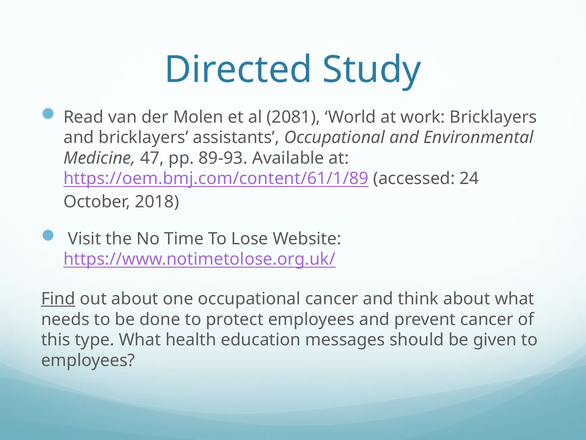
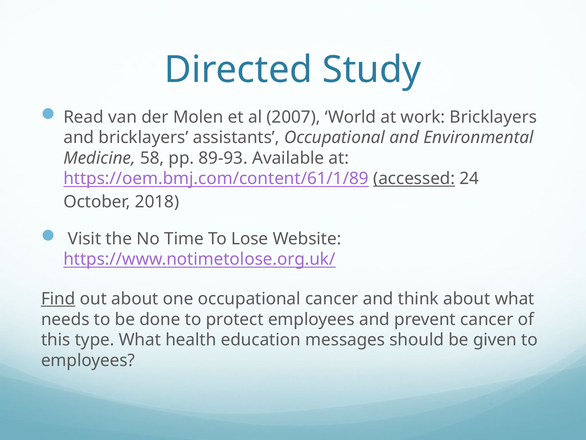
2081: 2081 -> 2007 (293, 117)
47: 47 -> 58 (152, 158)
accessed underline: none -> present (414, 178)
